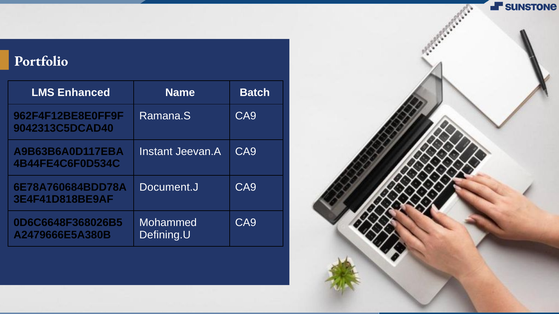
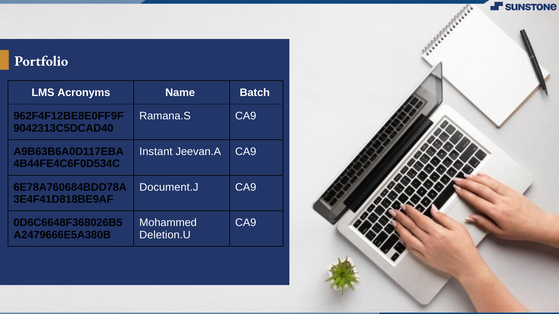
Enhanced: Enhanced -> Acronyms (84, 93)
Defining.U: Defining.U -> Deletion.U (165, 235)
